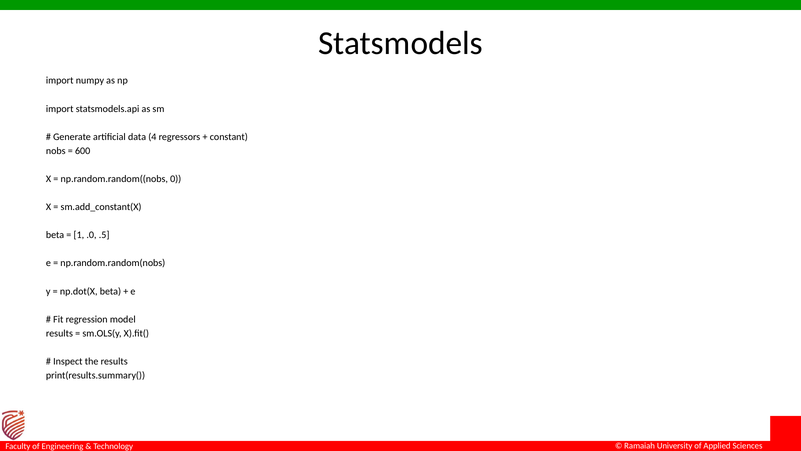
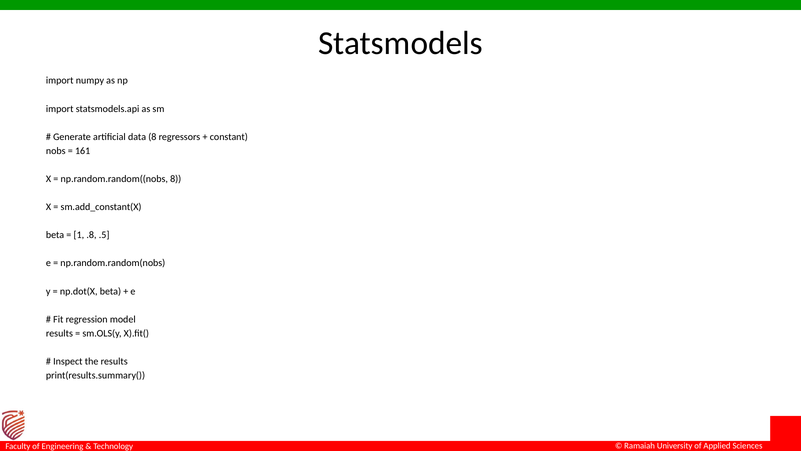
data 4: 4 -> 8 (152, 137)
600: 600 -> 161 (83, 151)
np.random.random((nobs 0: 0 -> 8 (176, 179)
.0: .0 -> .8 (91, 235)
